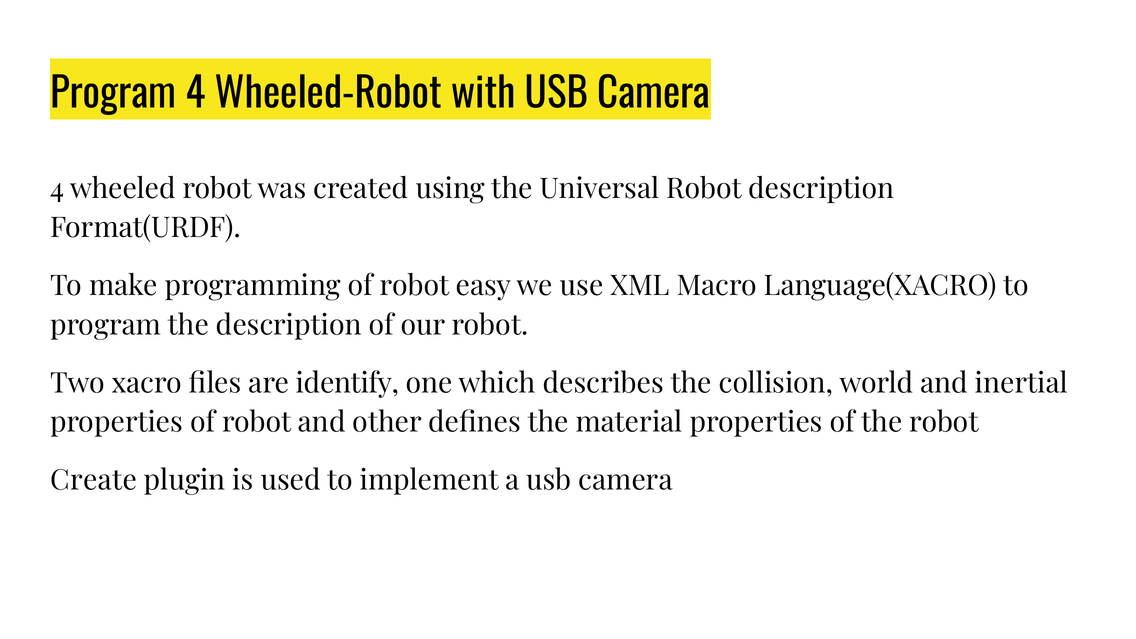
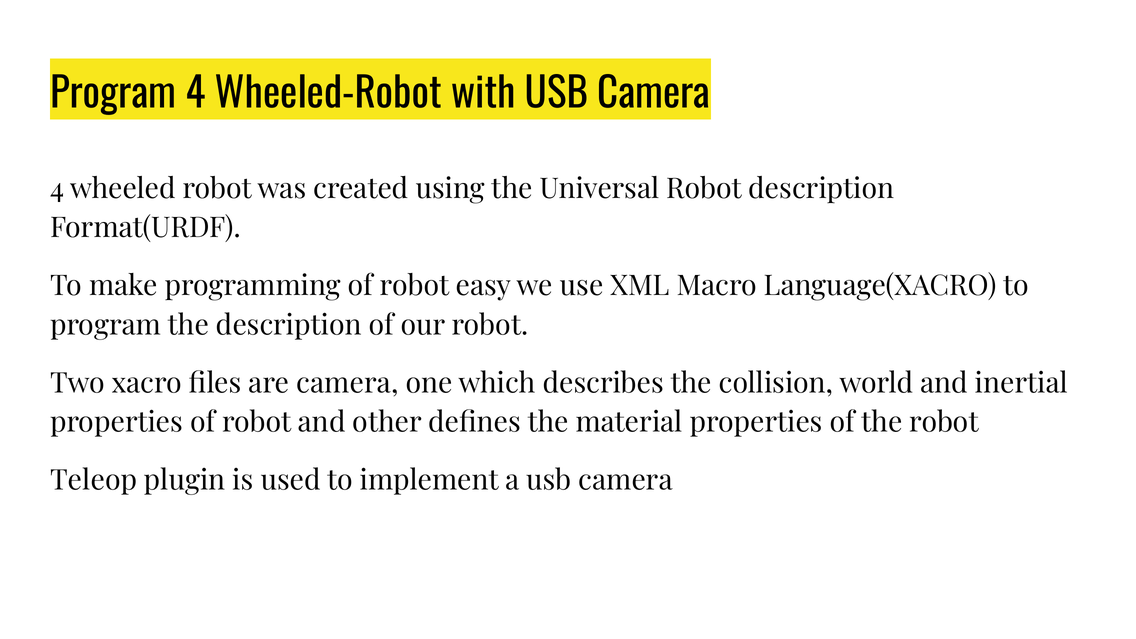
are identify: identify -> camera (347, 383)
Create: Create -> Teleop (94, 481)
